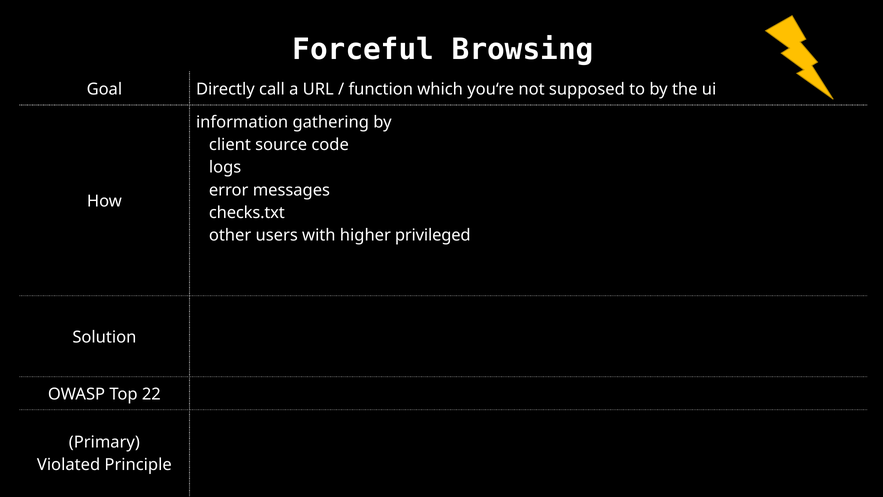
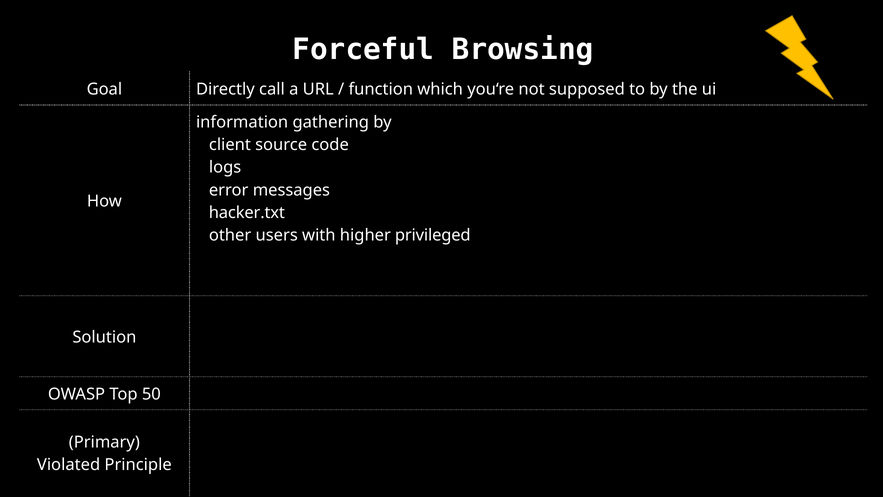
checks.txt: checks.txt -> hacker.txt (247, 212)
22: 22 -> 50 (151, 394)
